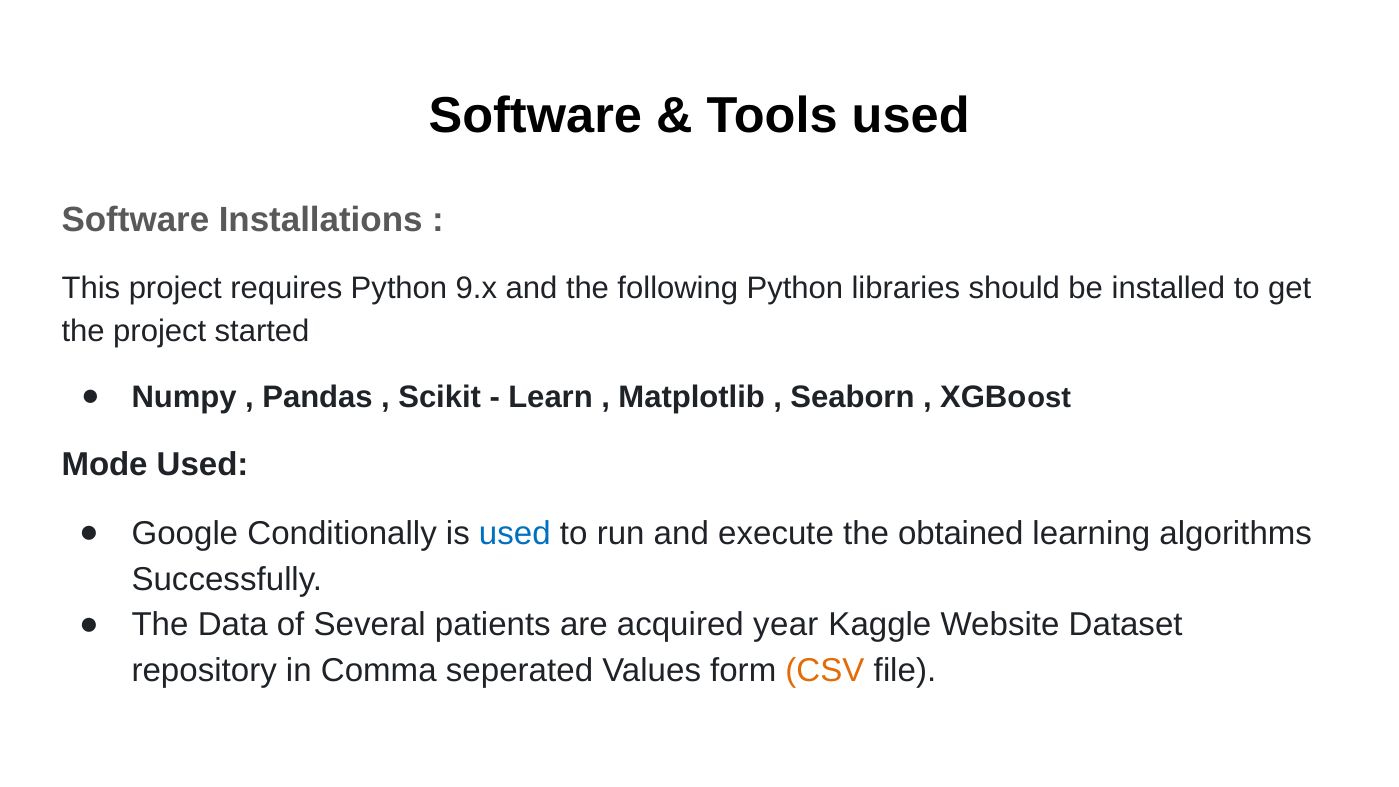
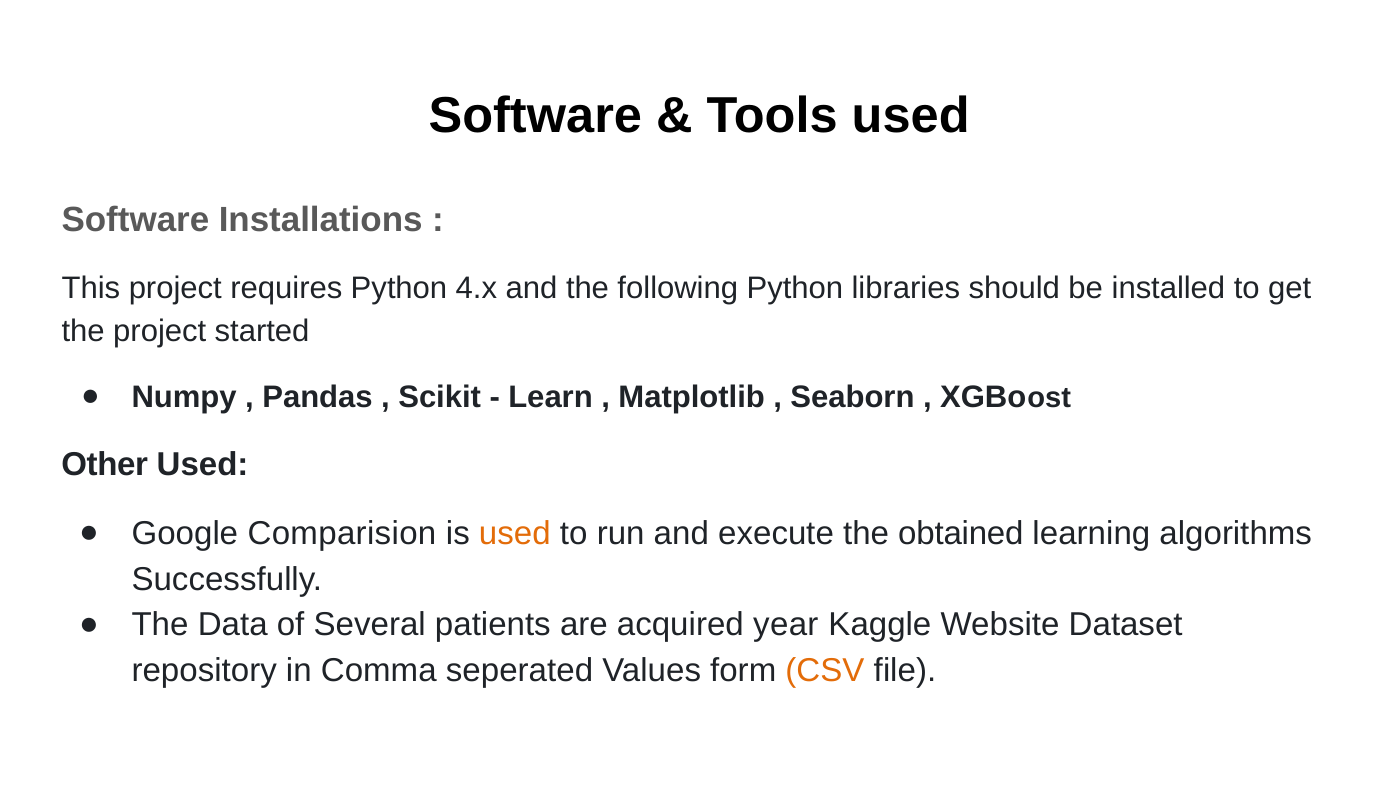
9.x: 9.x -> 4.x (476, 288)
Mode: Mode -> Other (105, 465)
Conditionally: Conditionally -> Comparision (342, 534)
used colour: blue -> orange (515, 534)
